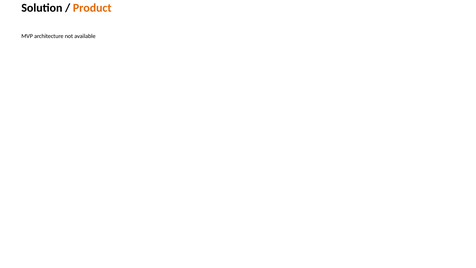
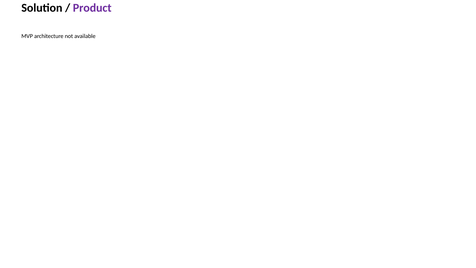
Product colour: orange -> purple (92, 8)
